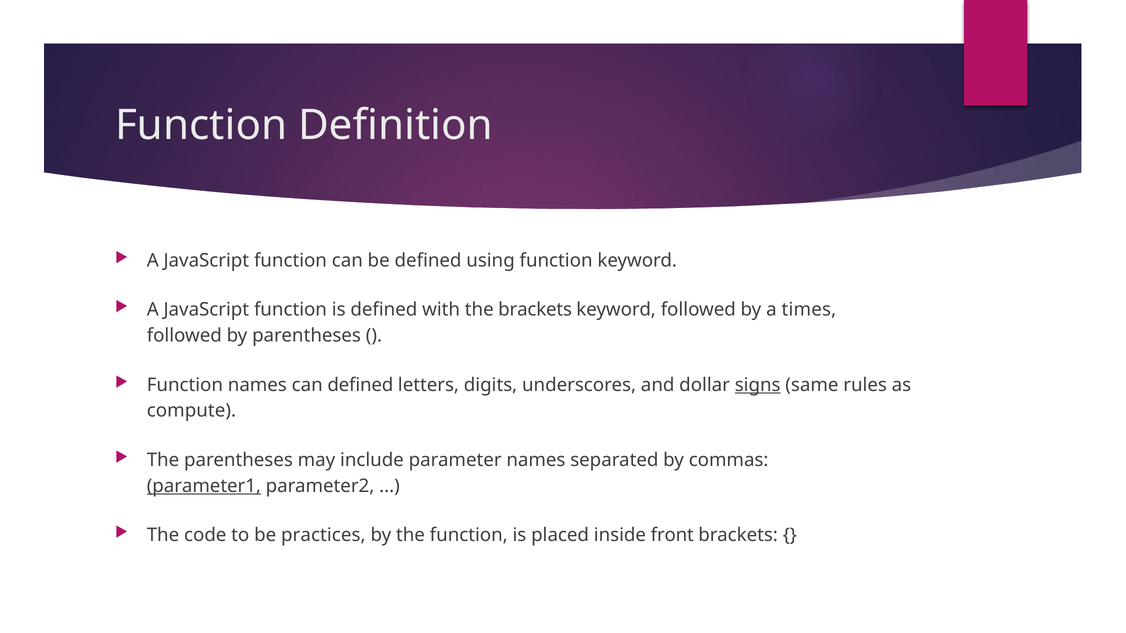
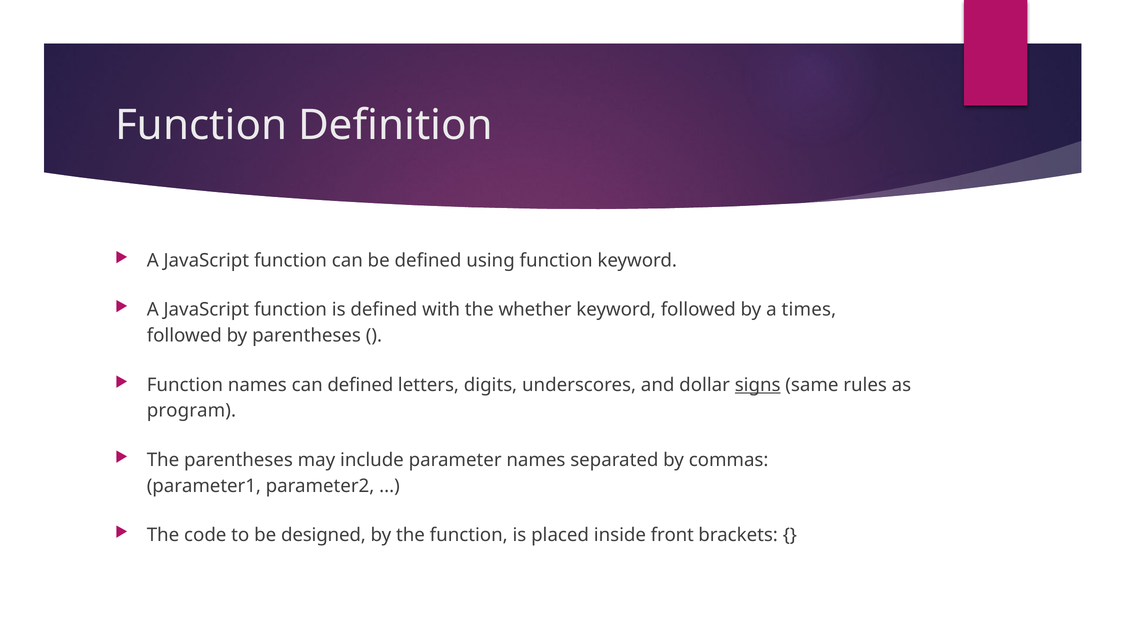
the brackets: brackets -> whether (535, 310)
compute: compute -> program (191, 411)
parameter1 underline: present -> none (204, 486)
practices: practices -> designed (323, 536)
